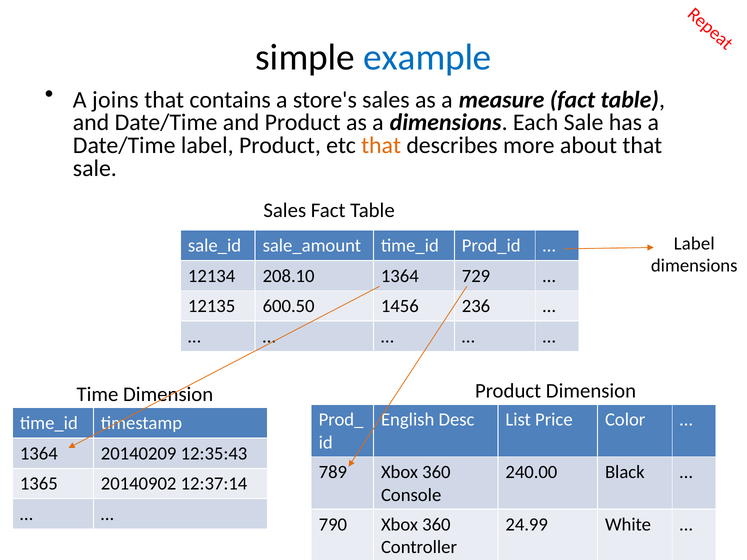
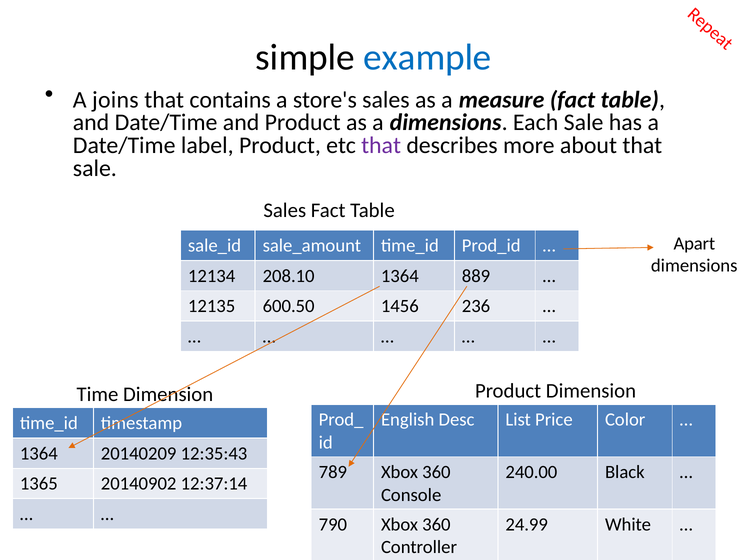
that colour: orange -> purple (381, 145)
Label: Label -> Apart (694, 243)
729: 729 -> 889 (476, 276)
